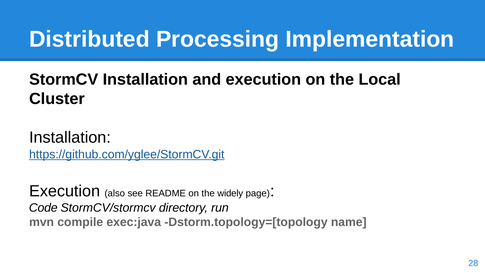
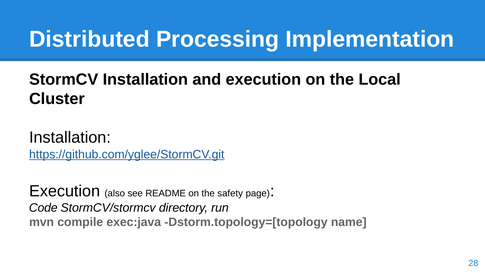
widely: widely -> safety (230, 193)
